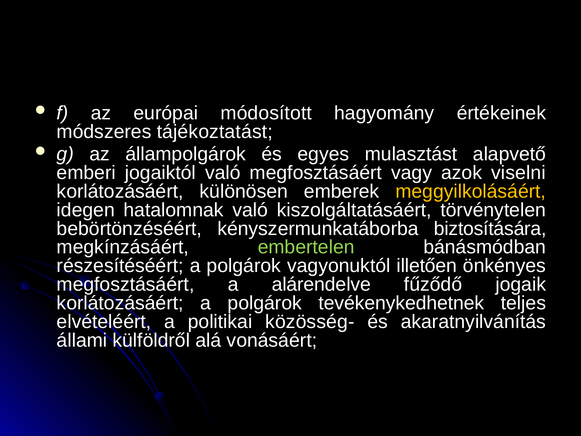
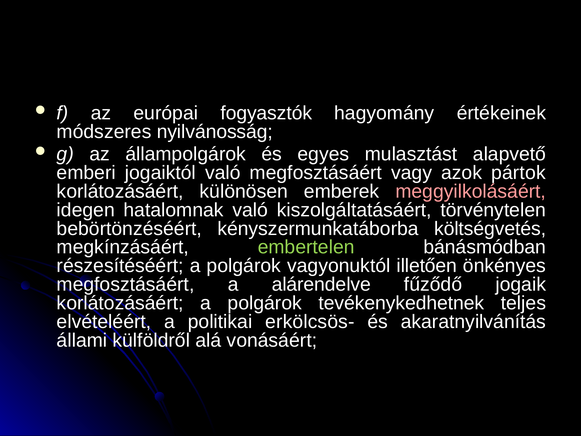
módosított: módosított -> fogyasztók (266, 113)
tájékoztatást: tájékoztatást -> nyilvánosság (215, 132)
viselni: viselni -> pártok (518, 173)
meggyilkolásáért colour: yellow -> pink (471, 191)
biztosítására: biztosítására -> költségvetés (490, 229)
közösség-: közösség- -> erkölcsös- (310, 321)
